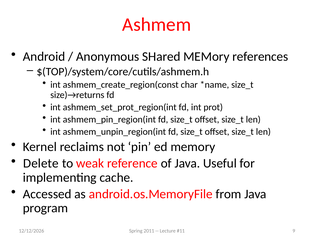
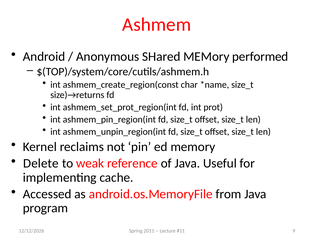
references: references -> performed (260, 57)
